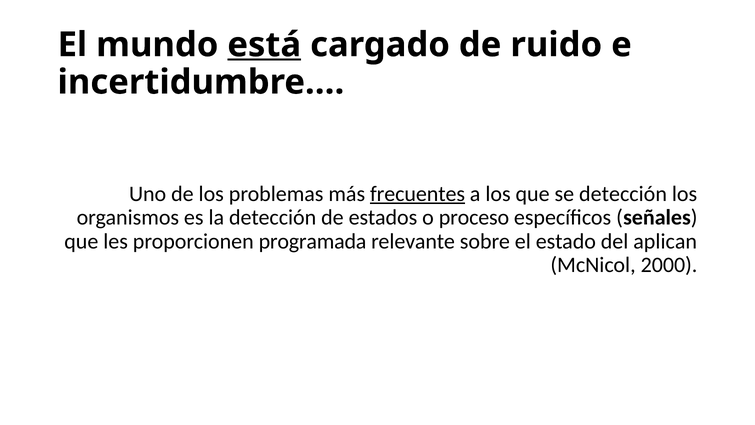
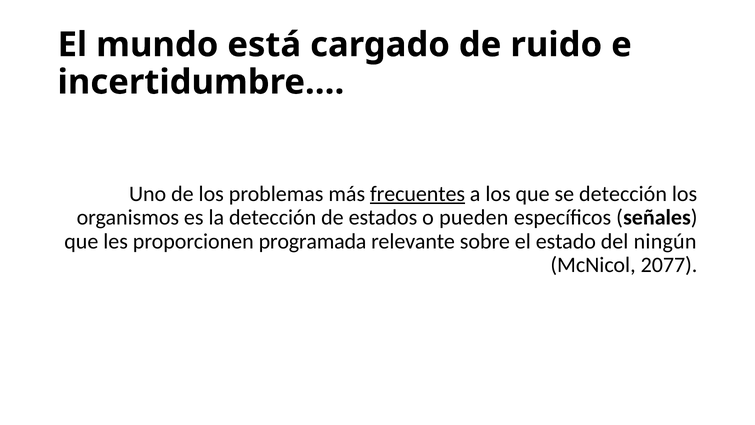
está underline: present -> none (264, 45)
proceso: proceso -> pueden (474, 217)
aplican: aplican -> ningún (665, 241)
2000: 2000 -> 2077 (669, 265)
